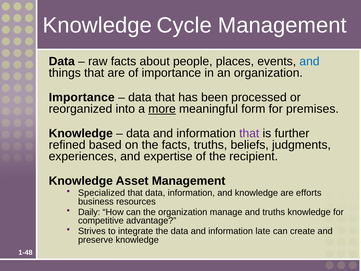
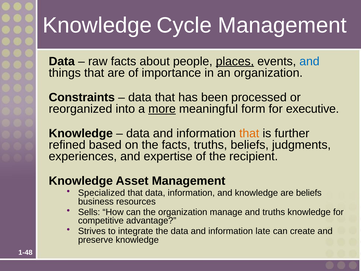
places underline: none -> present (235, 61)
Importance: Importance -> Constraints (82, 97)
premises: premises -> executive (313, 109)
that colour: purple -> orange (249, 133)
are efforts: efforts -> beliefs (309, 193)
Daily: Daily -> Sells (89, 212)
